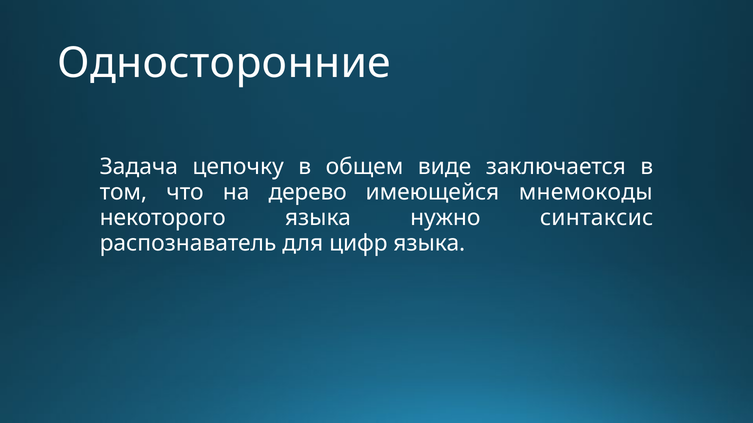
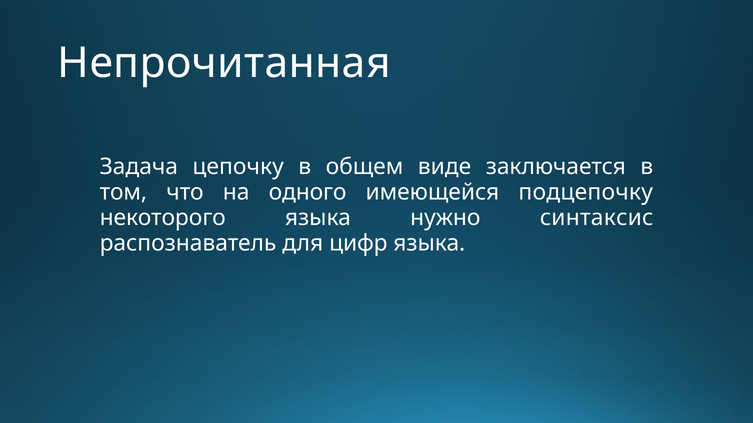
Односторонние: Односторонние -> Непрочитанная (224, 63)
дерево: дерево -> одного (308, 192)
мнемокоды: мнемокоды -> подцепочку (586, 192)
